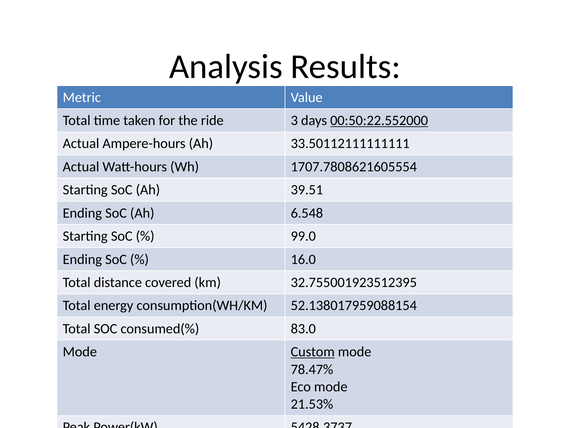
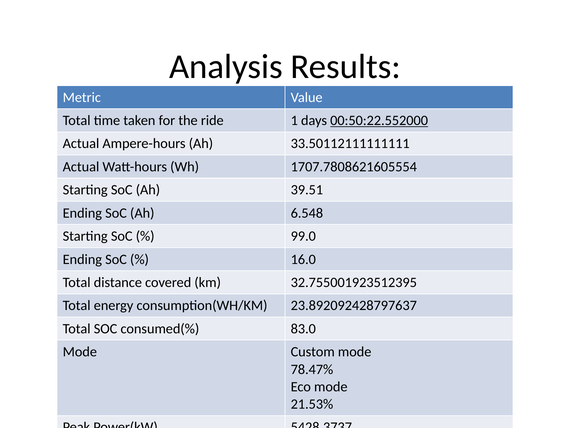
3: 3 -> 1 (294, 120)
52.138017959088154: 52.138017959088154 -> 23.892092428797637 (354, 305)
Custom underline: present -> none (313, 351)
